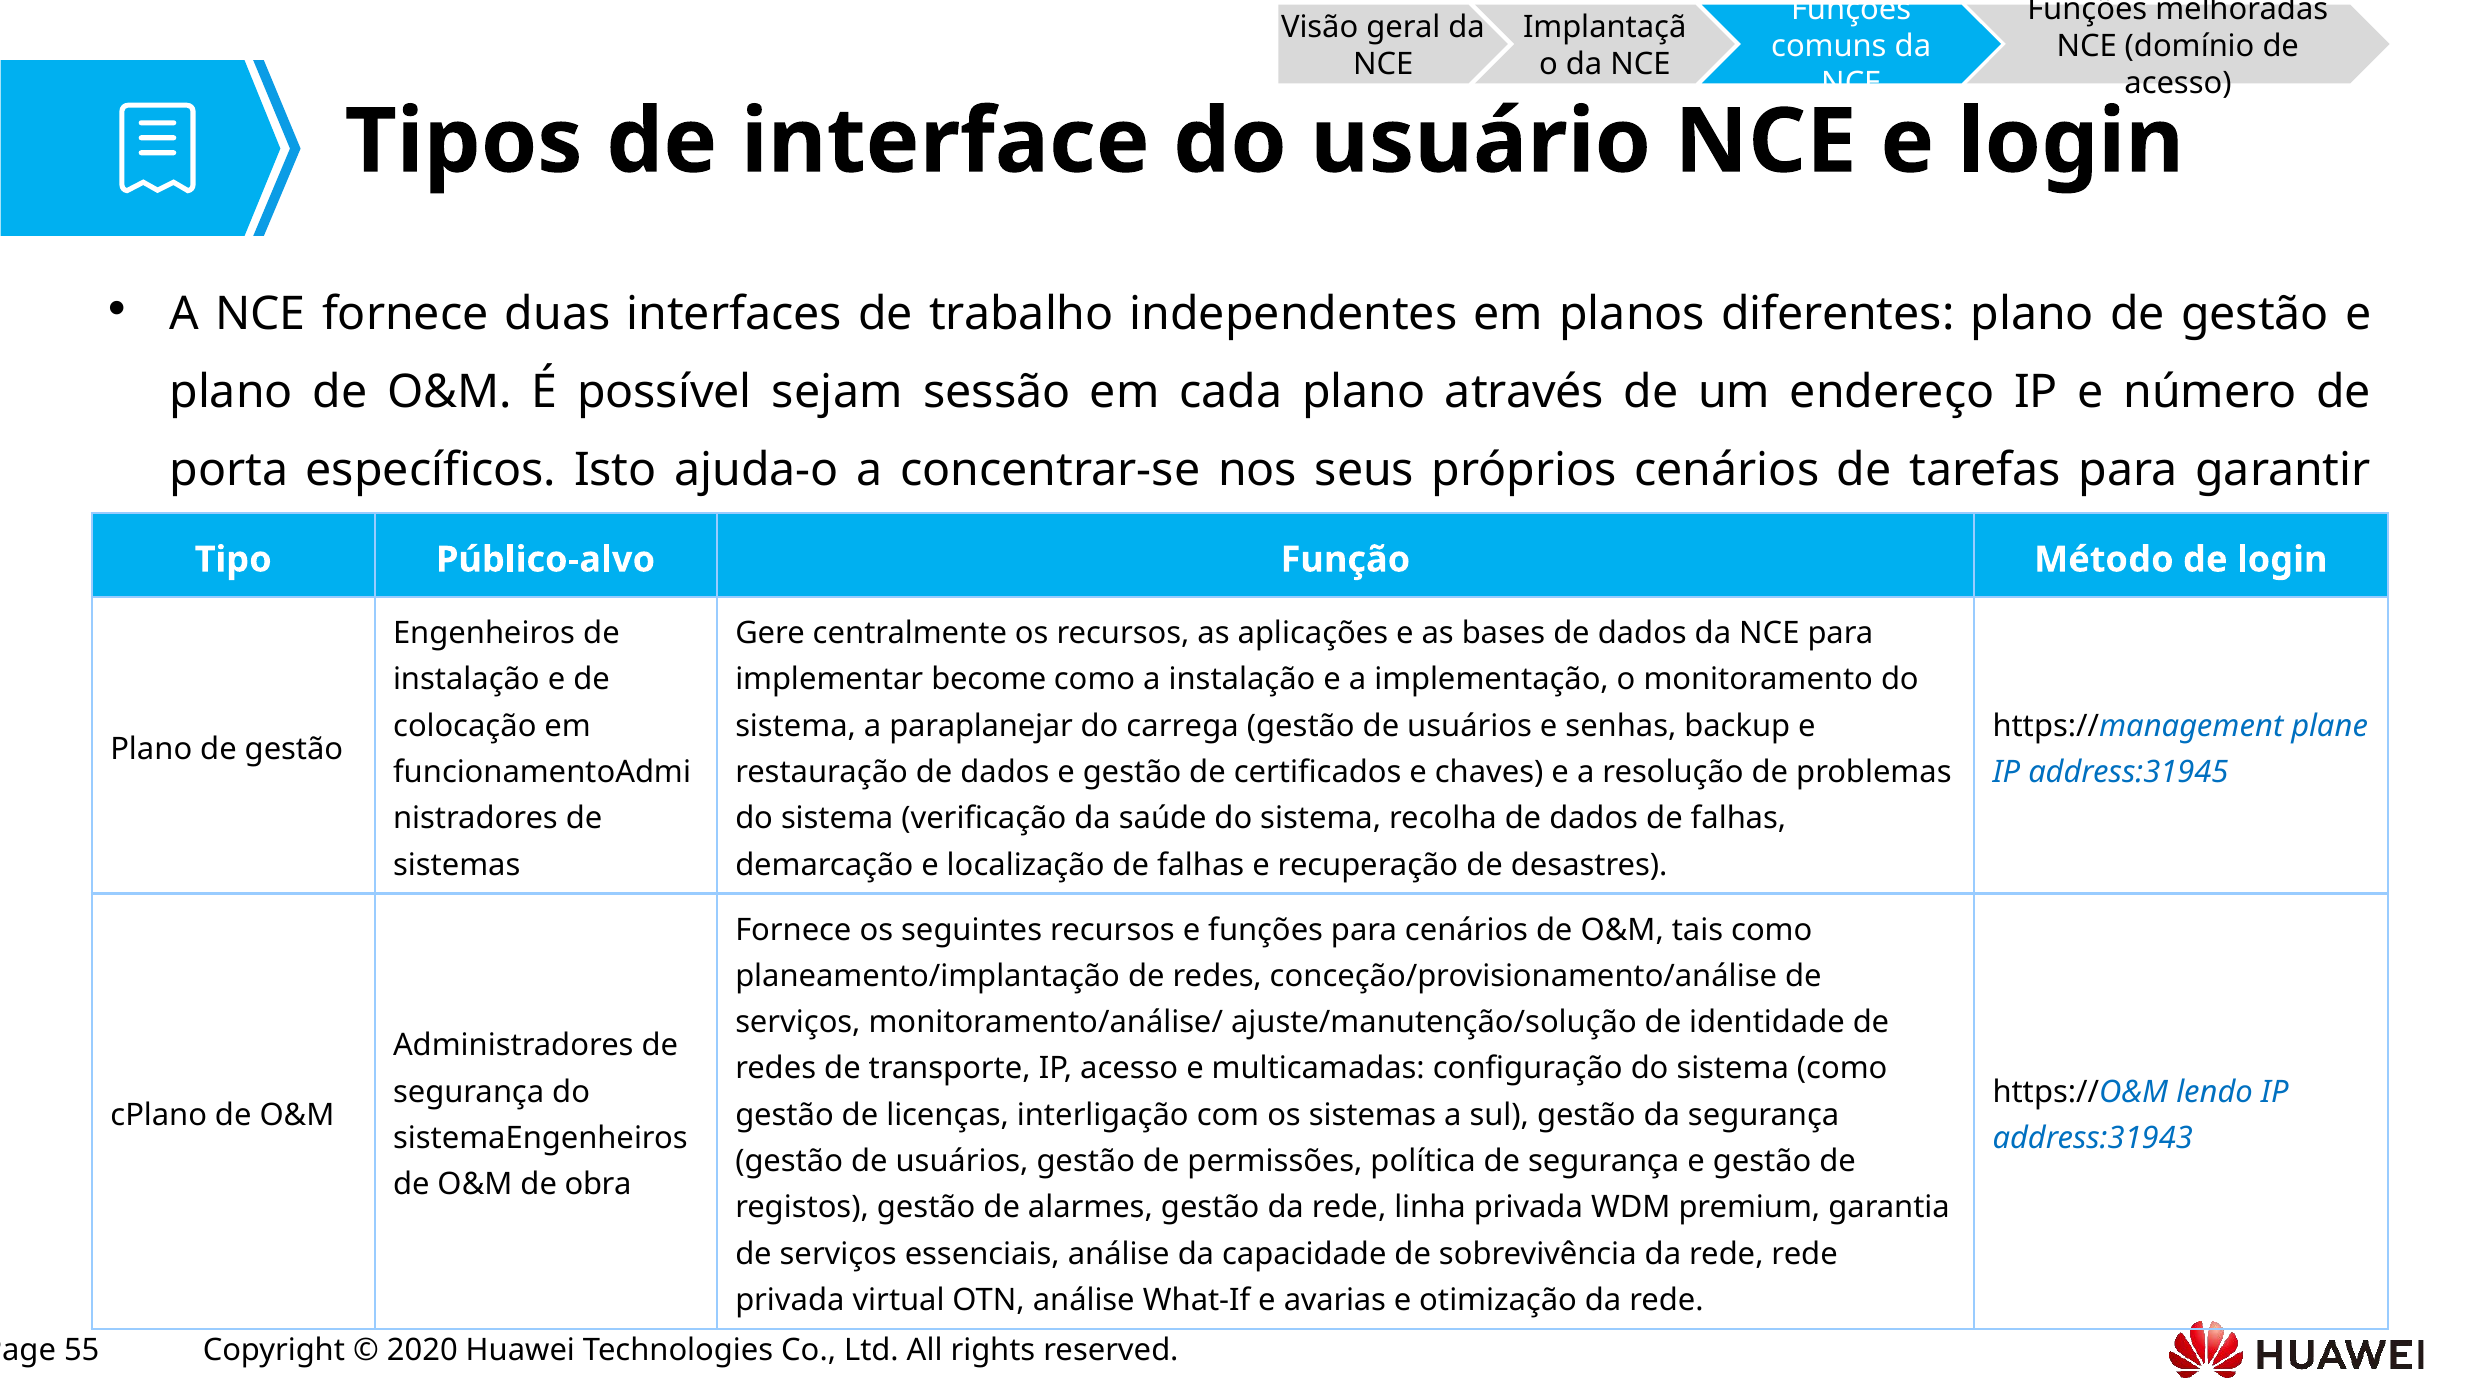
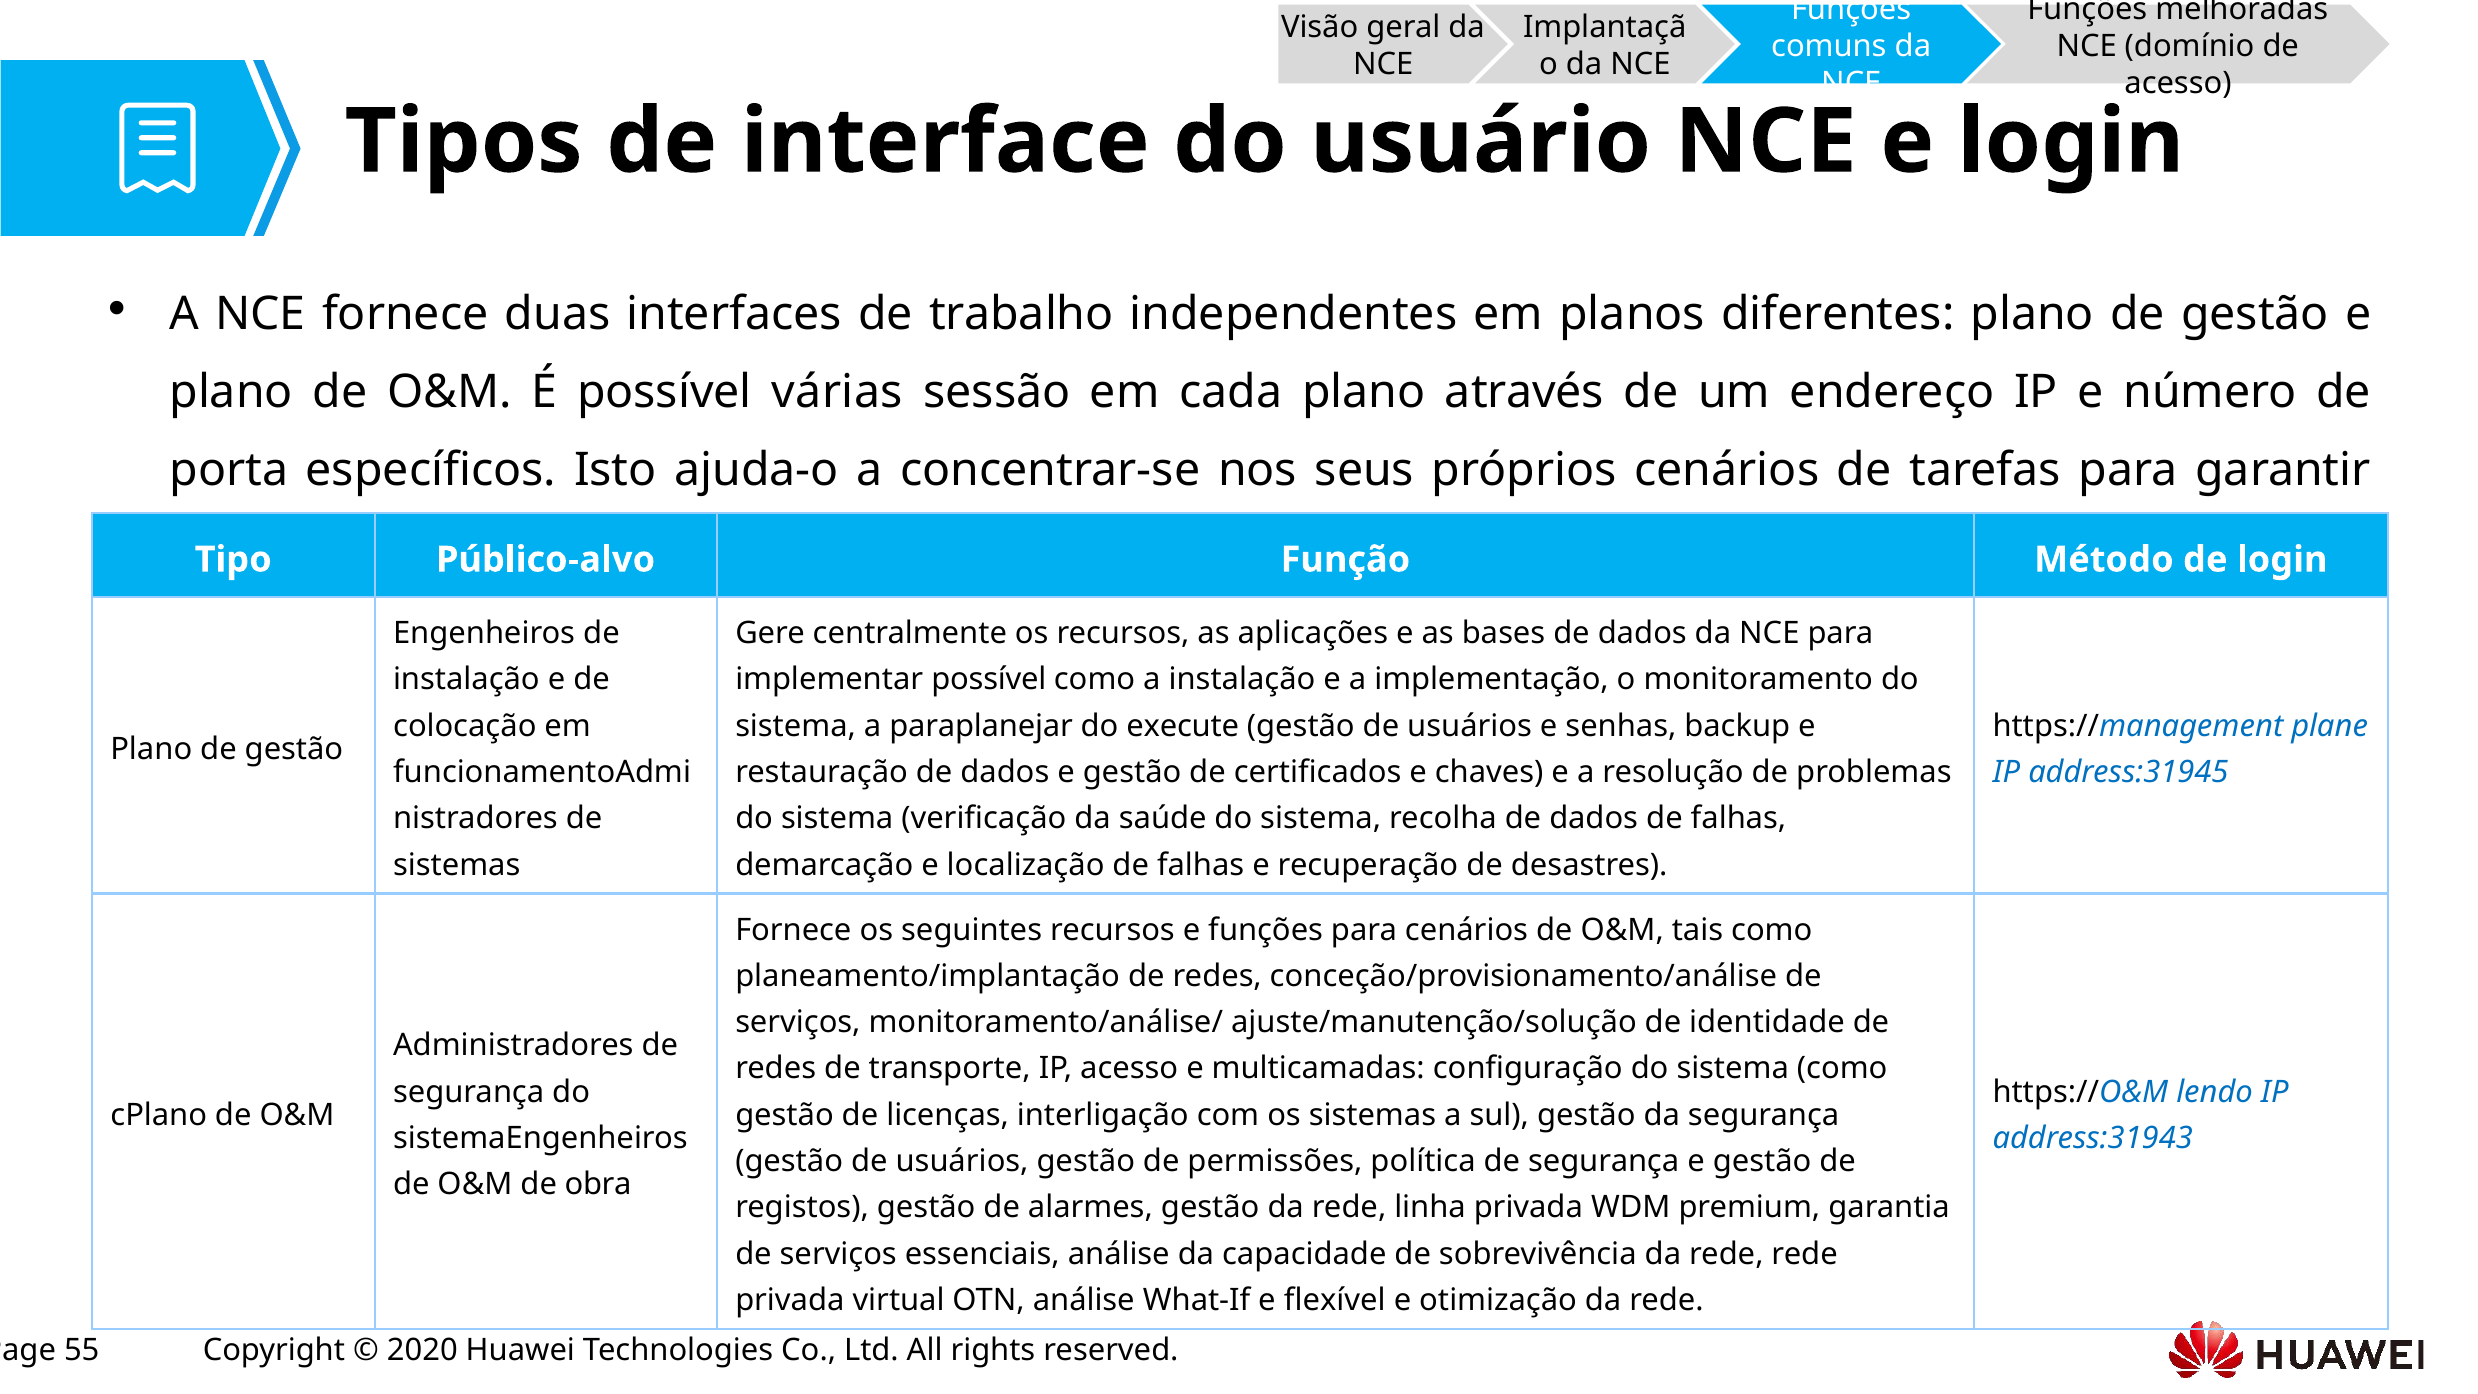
sejam: sejam -> várias (837, 392)
implementar become: become -> possível (989, 679)
carrega: carrega -> execute (1183, 726)
avarias: avarias -> flexível (1335, 1300)
